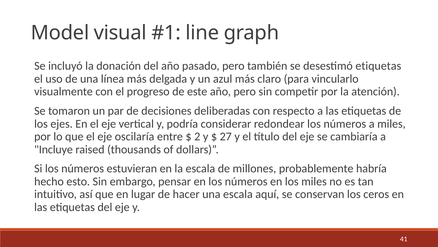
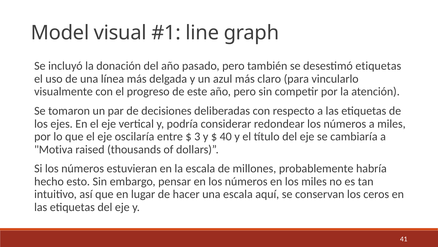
2: 2 -> 3 (197, 136)
27: 27 -> 40 (226, 136)
Incluye: Incluye -> Motiva (53, 149)
